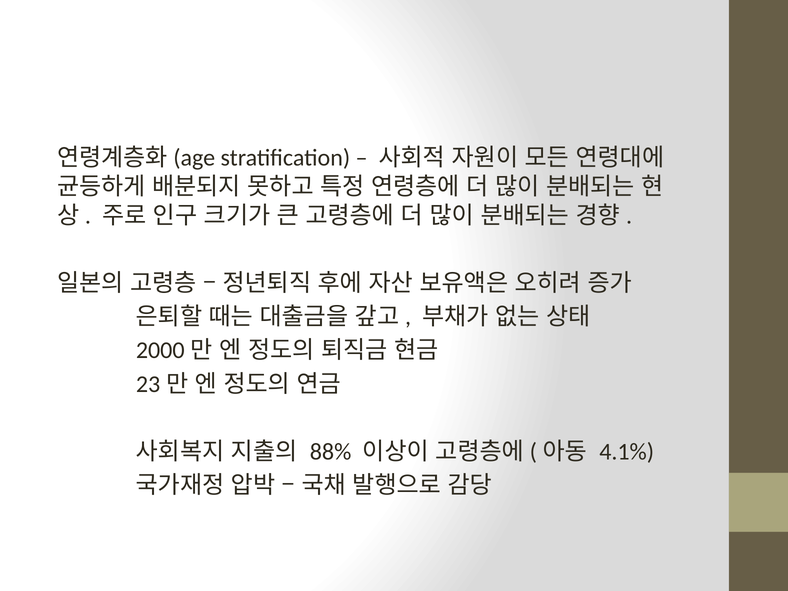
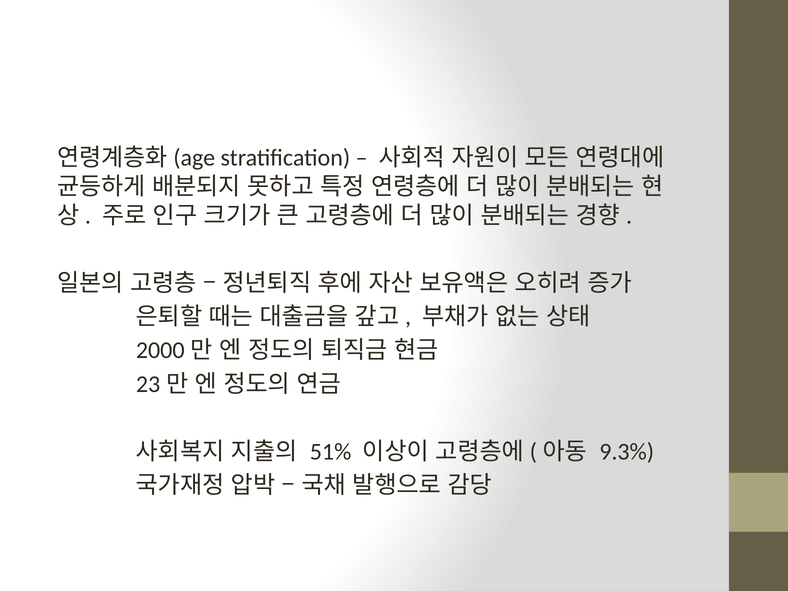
88%: 88% -> 51% (331, 452)
4.1%: 4.1% -> 9.3% (627, 452)
